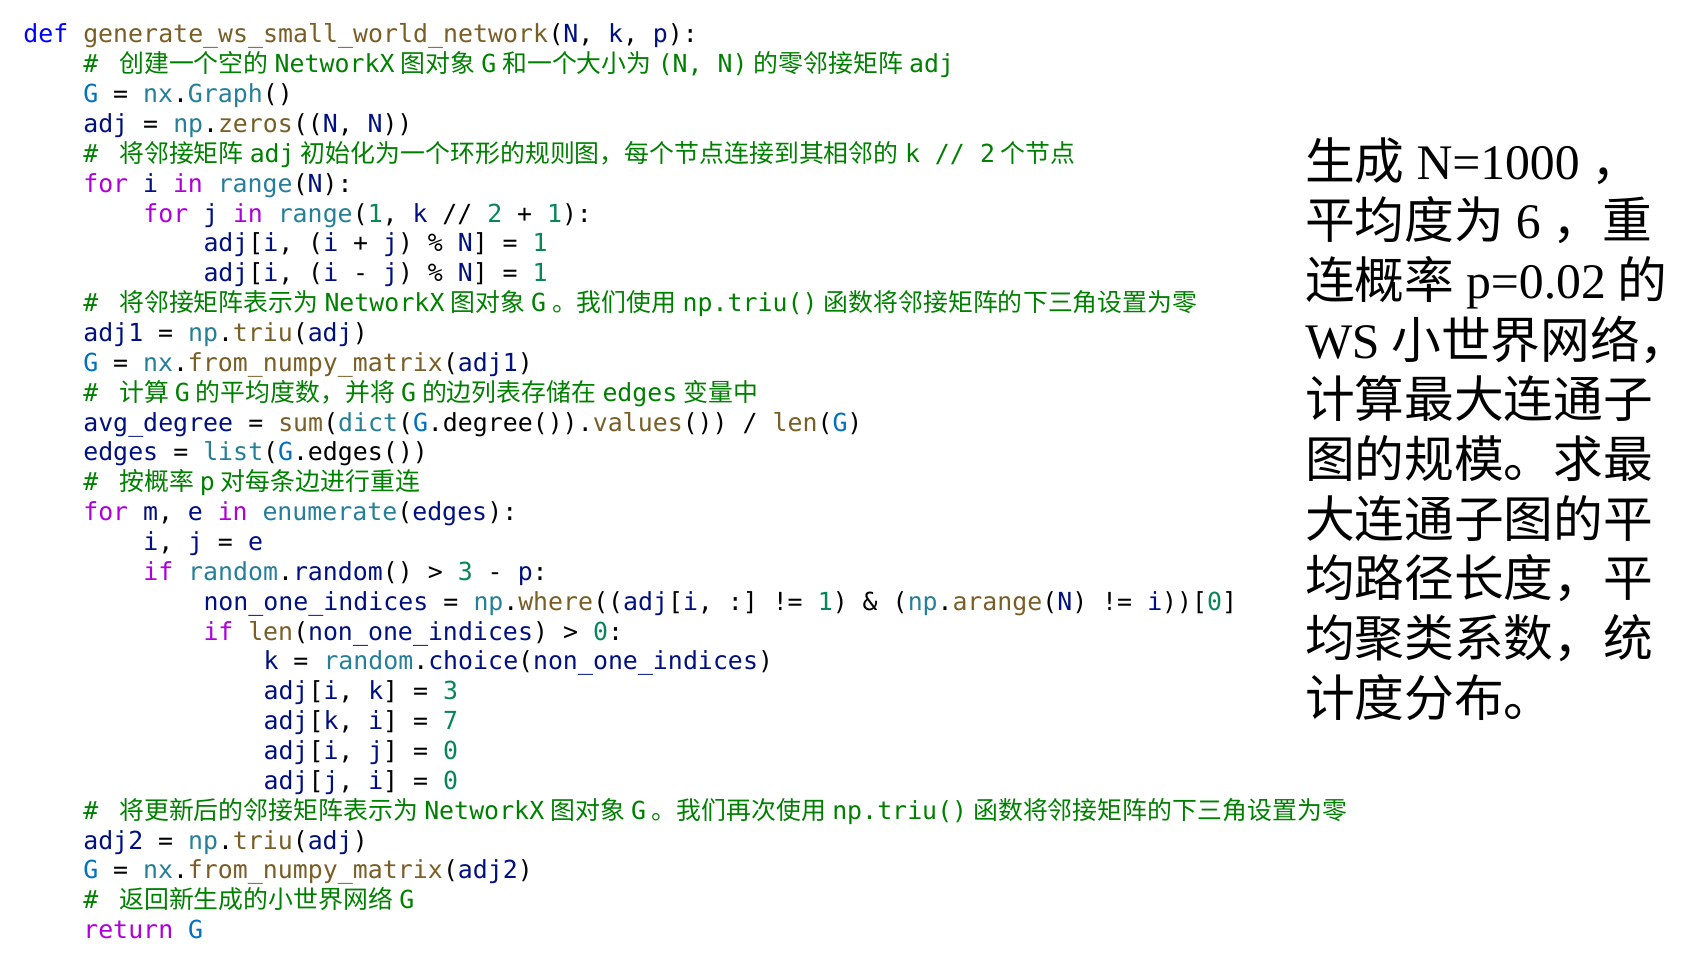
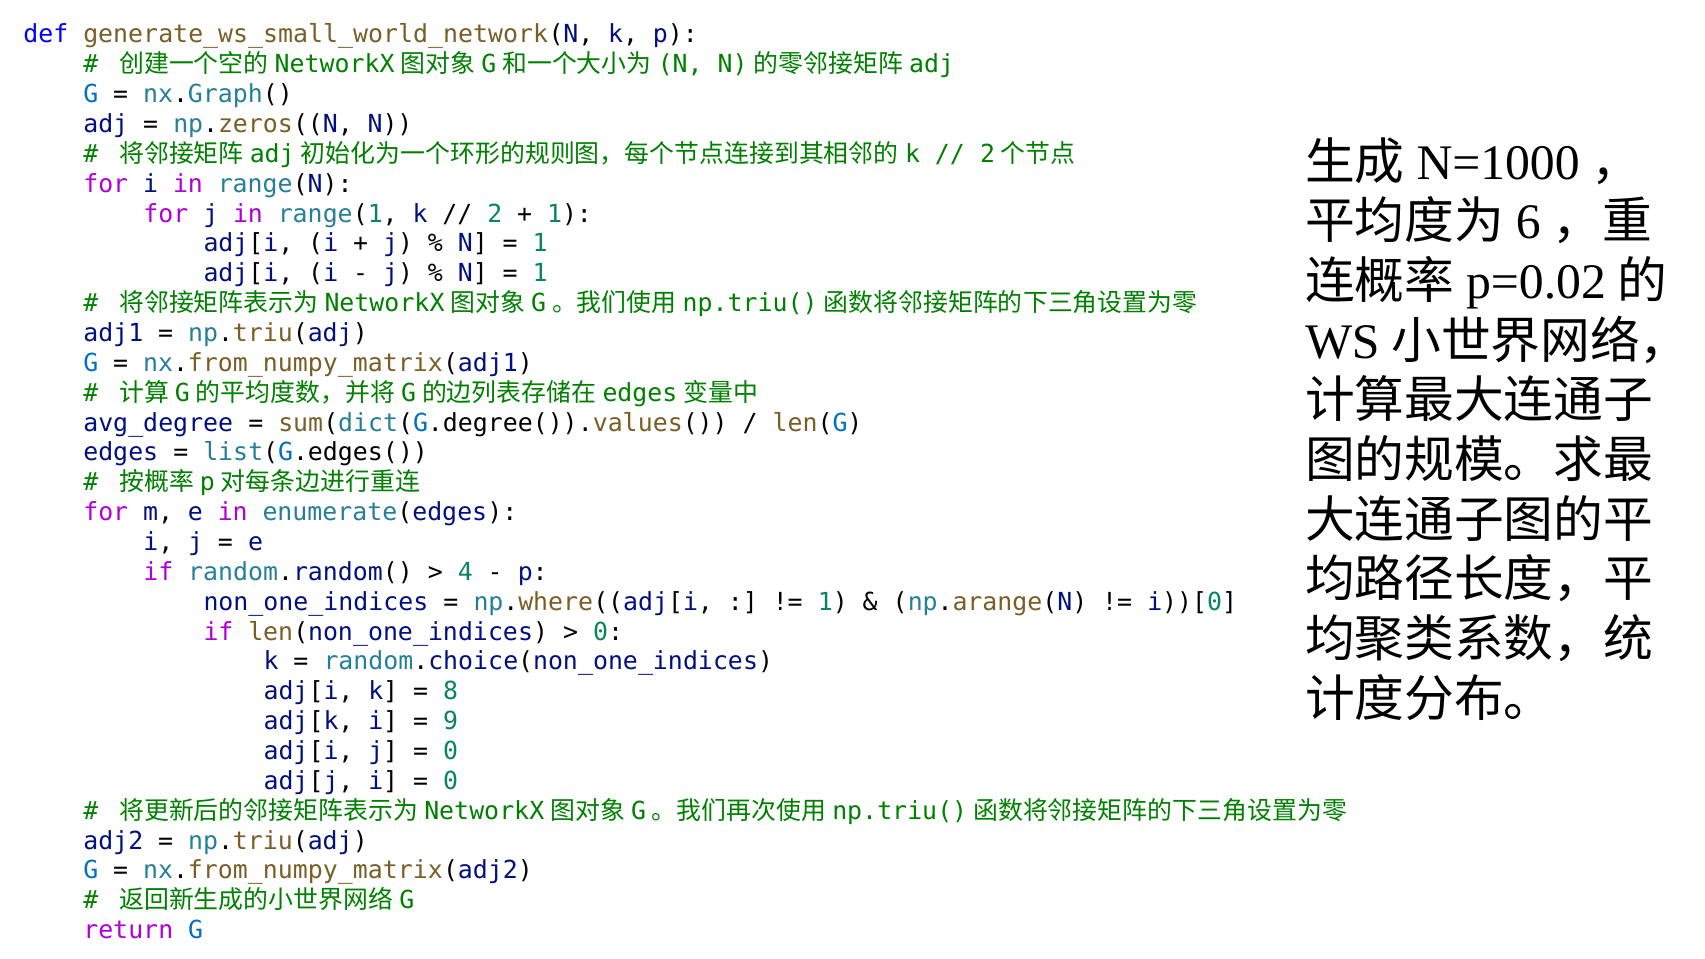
3: 3 -> 4 (465, 572)
3: 3 -> 8 (451, 692)
7: 7 -> 9 (451, 721)
